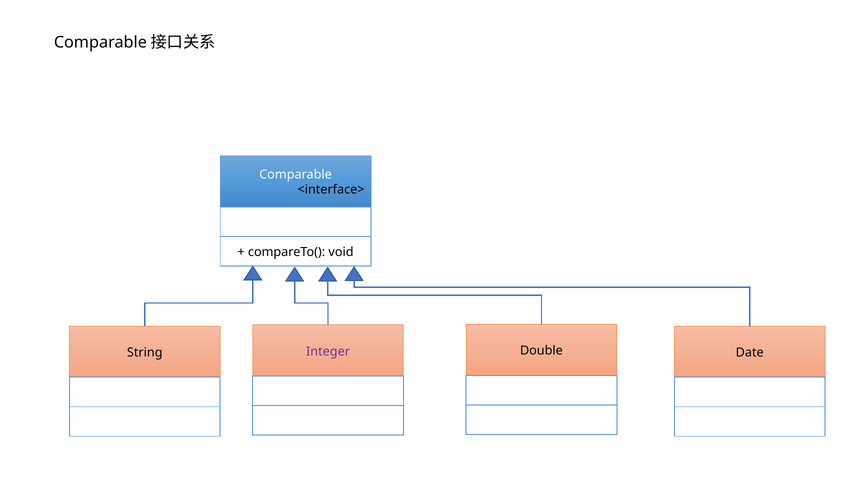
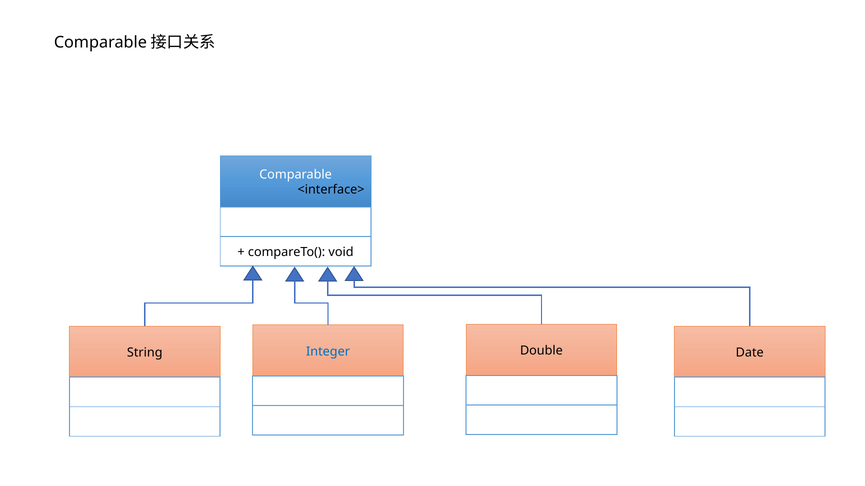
Integer colour: purple -> blue (328, 352)
